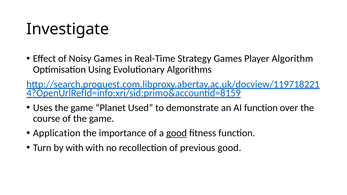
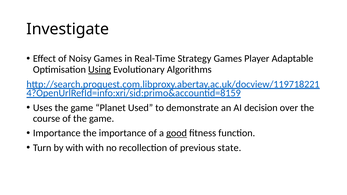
Algorithm: Algorithm -> Adaptable (292, 59)
Using underline: none -> present (100, 70)
AI function: function -> decision (261, 108)
Application: Application -> Importance (57, 133)
previous good: good -> state (229, 148)
